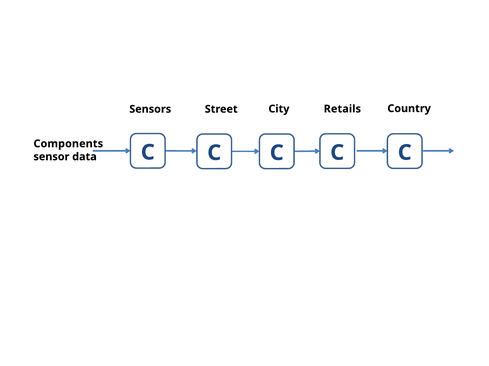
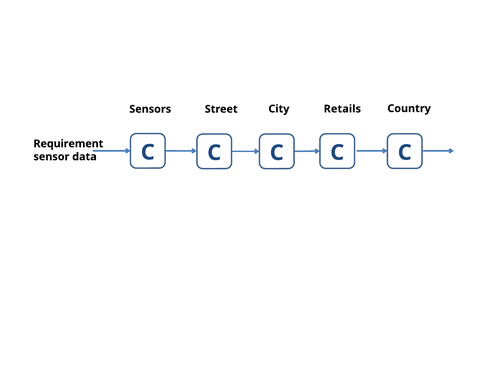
Components: Components -> Requirement (68, 144)
